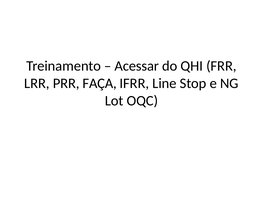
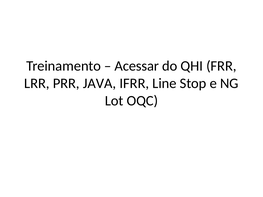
FAÇA: FAÇA -> JAVA (100, 83)
